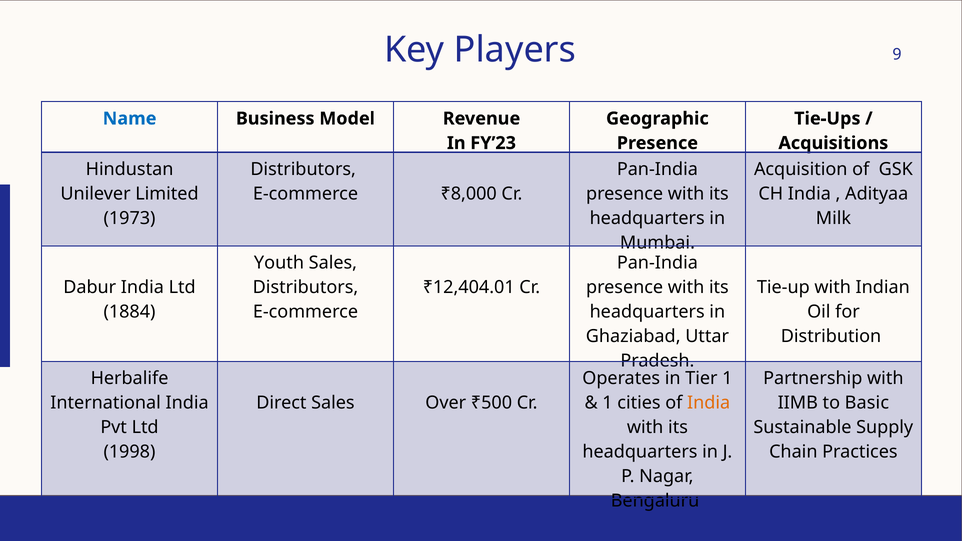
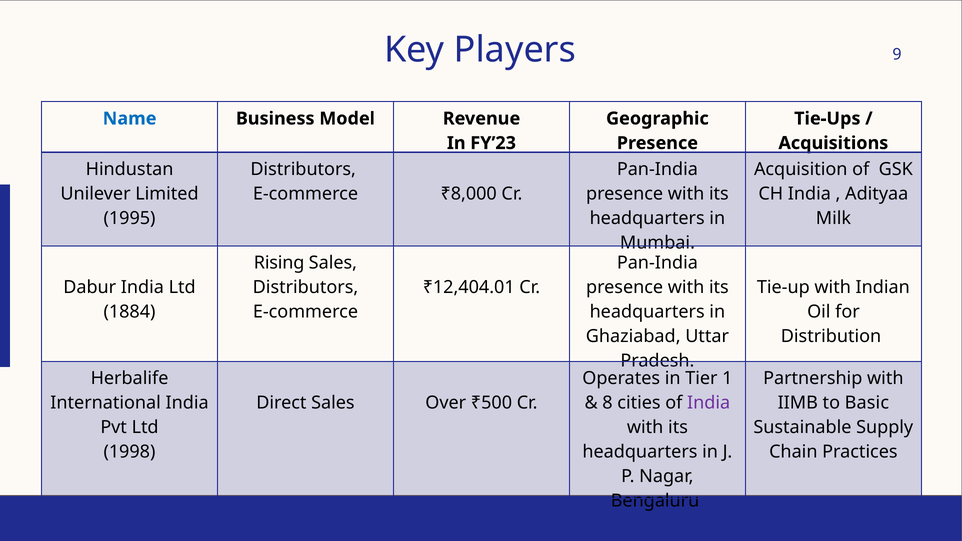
1973: 1973 -> 1995 (130, 218)
Youth: Youth -> Rising (279, 263)
1: 1 -> 8 (608, 403)
India colour: orange -> purple (709, 403)
